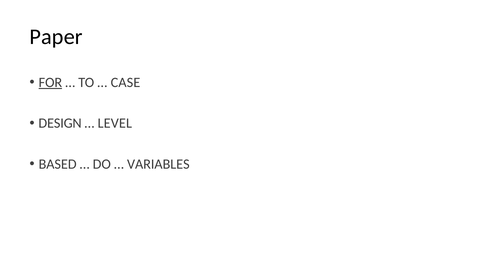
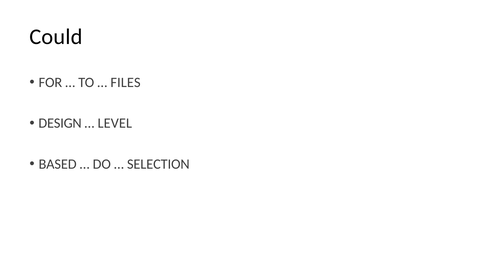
Paper: Paper -> Could (56, 37)
FOR underline: present -> none (50, 82)
CASE: CASE -> FILES (126, 82)
VARIABLES: VARIABLES -> SELECTION (158, 164)
